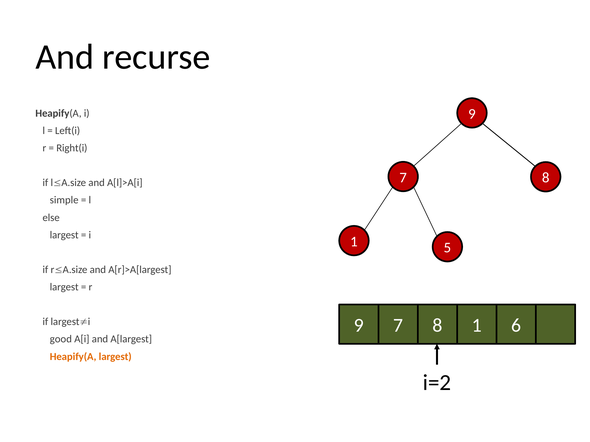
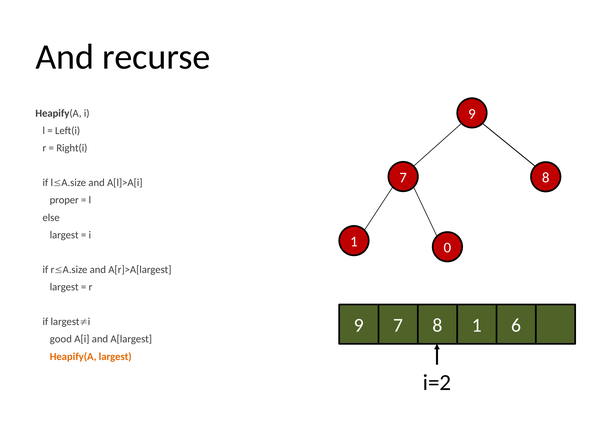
simple: simple -> proper (64, 200)
5: 5 -> 0 (447, 248)
